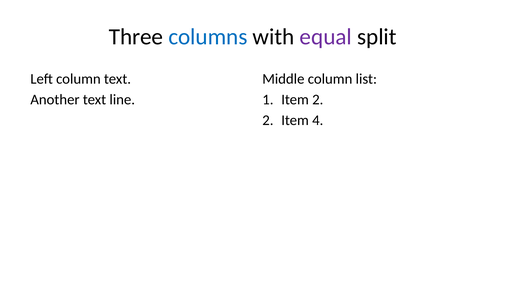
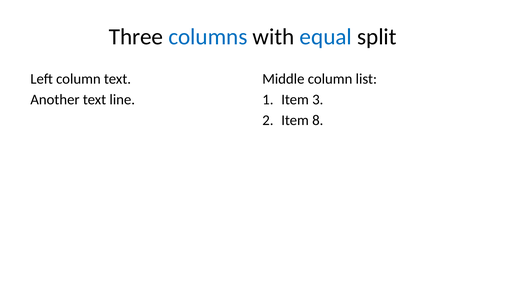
equal colour: purple -> blue (326, 37)
Item 2: 2 -> 3 (318, 99)
4: 4 -> 8 (318, 120)
